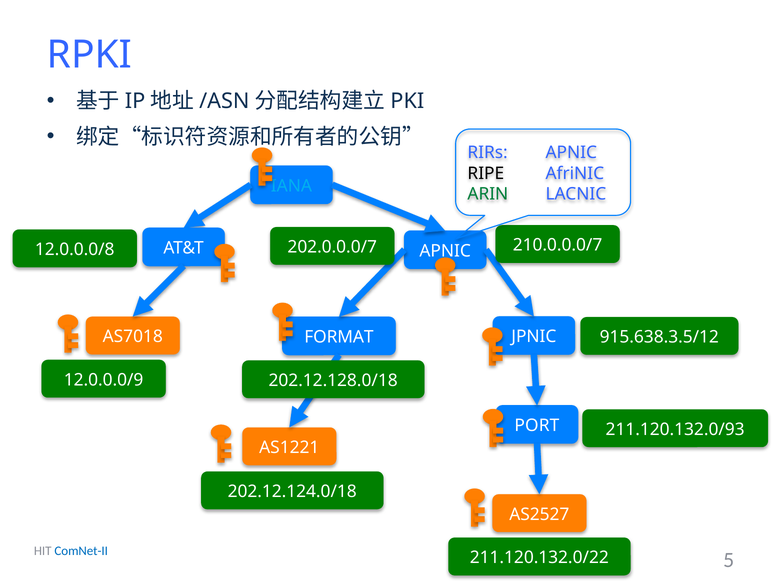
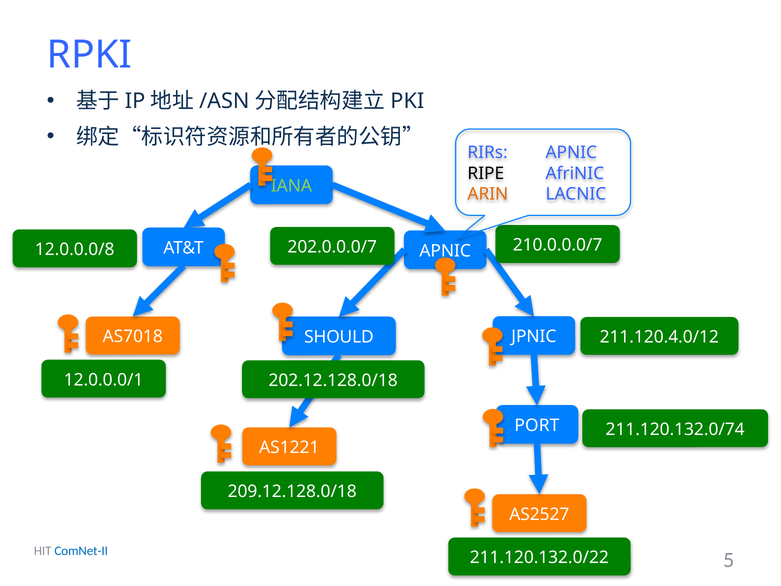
IANA colour: light blue -> light green (291, 186)
ARIN colour: green -> orange (488, 194)
FORMAT: FORMAT -> SHOULD (339, 337)
915.638.3.5/12: 915.638.3.5/12 -> 211.120.4.0/12 (659, 337)
12.0.0.0/9: 12.0.0.0/9 -> 12.0.0.0/1 (104, 380)
211.120.132.0/93: 211.120.132.0/93 -> 211.120.132.0/74 (675, 429)
202.12.124.0/18: 202.12.124.0/18 -> 209.12.128.0/18 (292, 491)
